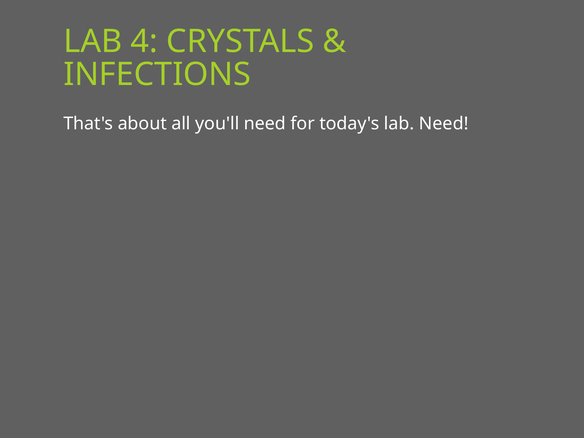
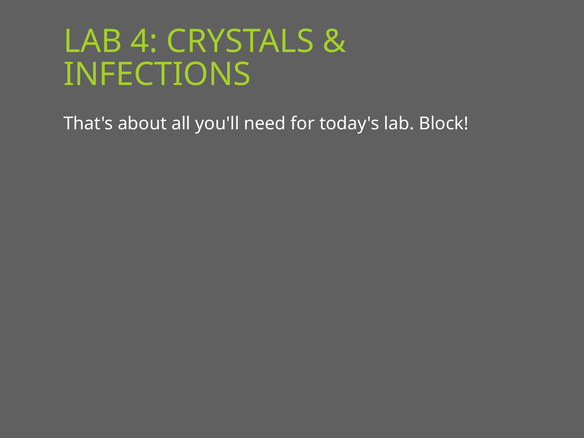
lab Need: Need -> Block (444, 124)
